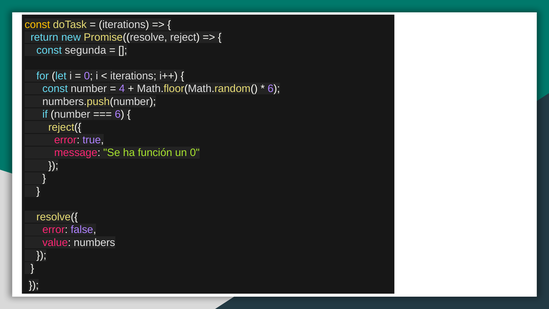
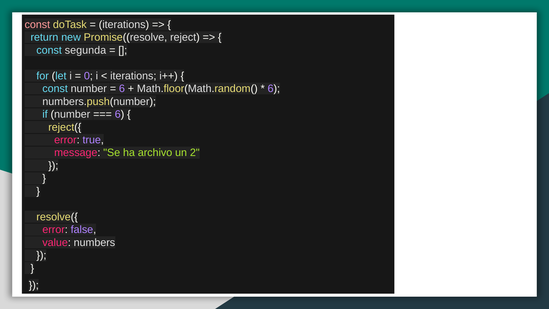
const colour: yellow -> pink (37, 25)
4: 4 -> 6 (122, 89)
función: función -> archivo (155, 153)
un 0: 0 -> 2 (195, 153)
